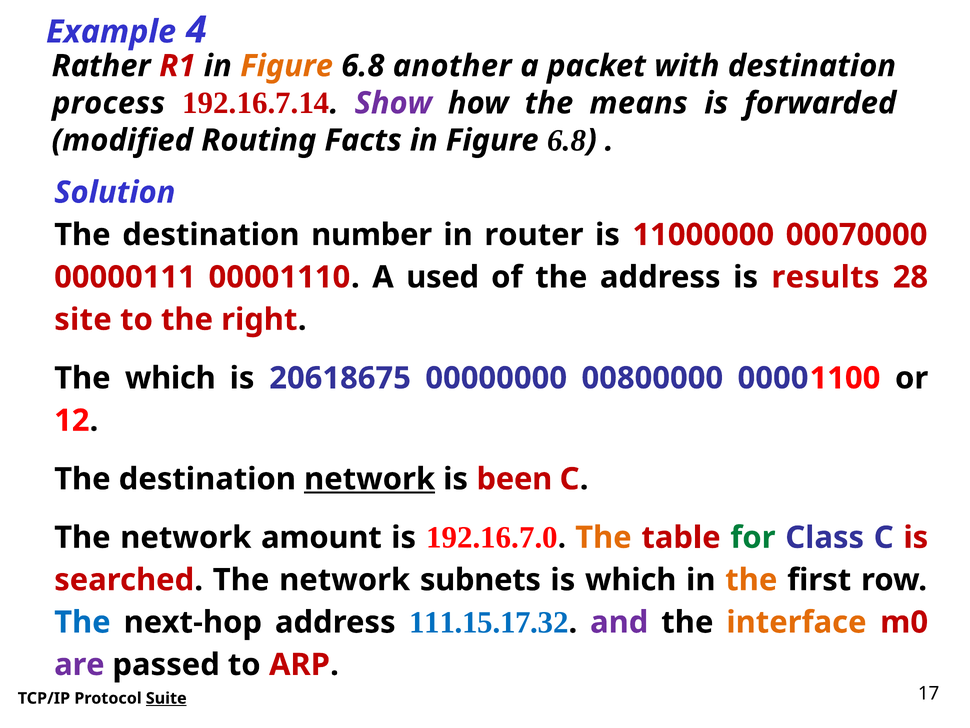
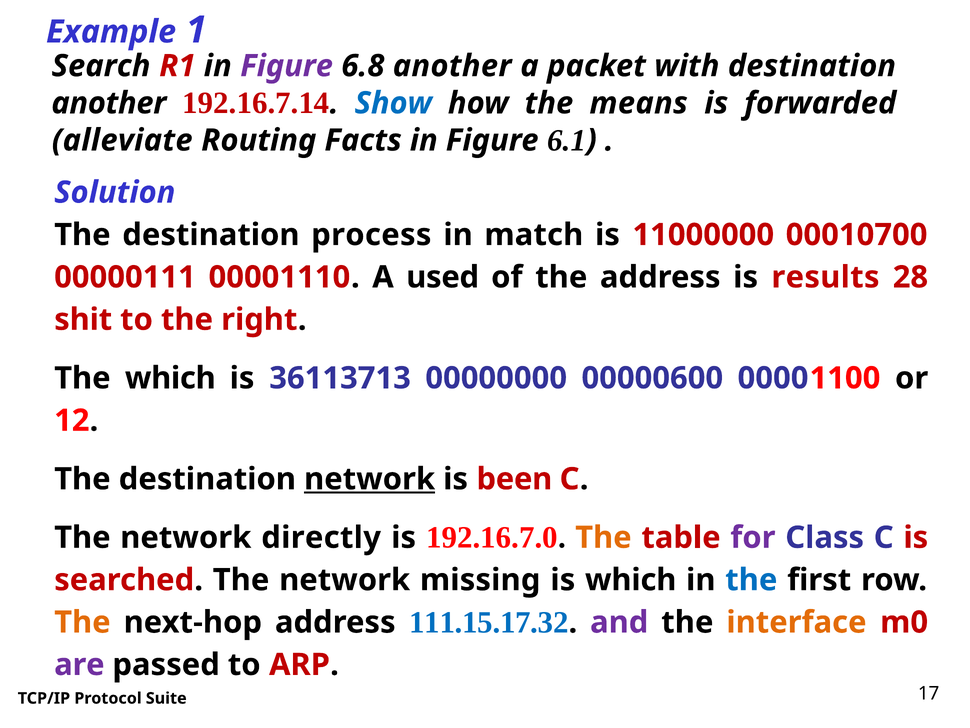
4: 4 -> 1 (196, 30)
Rather: Rather -> Search (101, 66)
Figure colour: orange -> purple (287, 66)
process: process -> another (109, 103)
Show colour: purple -> blue (393, 103)
modified: modified -> alleviate (122, 140)
6.8: 6.8 -> 6.1 (567, 140)
number: number -> process (371, 235)
router: router -> match (534, 235)
00070000: 00070000 -> 00010700 (857, 235)
site: site -> shit (83, 319)
20618675: 20618675 -> 36113713 (340, 378)
00800000: 00800000 -> 00000600 (652, 378)
amount: amount -> directly (321, 537)
for colour: green -> purple (753, 537)
subnets: subnets -> missing (480, 580)
the colour: orange -> blue (751, 580)
The colour: blue -> orange (82, 622)
Suite underline: present -> none (166, 698)
